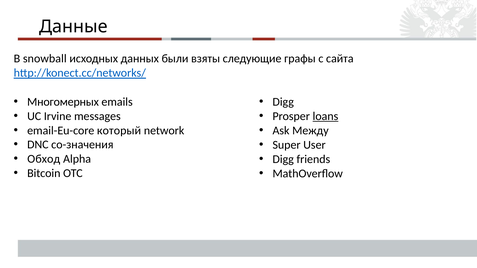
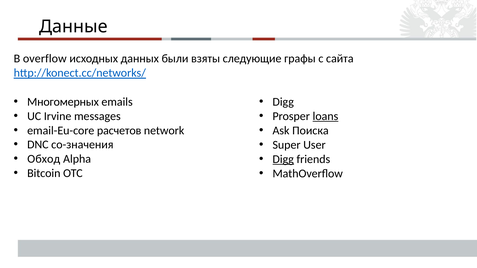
snowball: snowball -> overflow (45, 59)
который: который -> расчетов (119, 131)
Между: Между -> Поиска (310, 131)
Digg underline: none -> present (283, 159)
